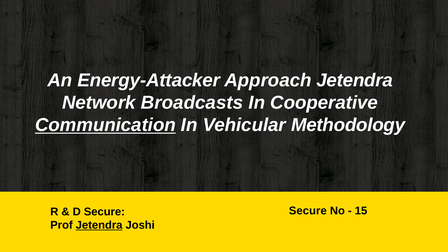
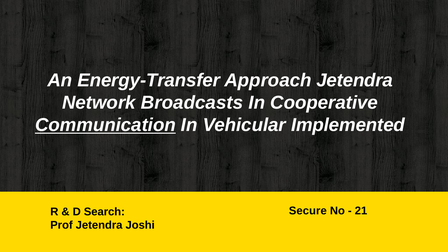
Energy-Attacker: Energy-Attacker -> Energy-Transfer (149, 80)
Methodology: Methodology -> Implemented (348, 125)
15: 15 -> 21 (361, 211)
D Secure: Secure -> Search (104, 212)
Jetendra underline: present -> none (99, 225)
